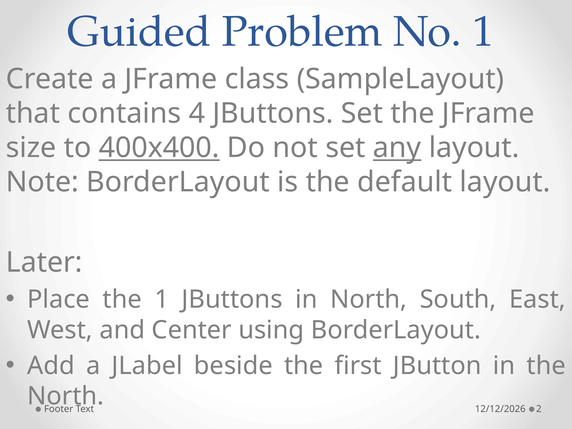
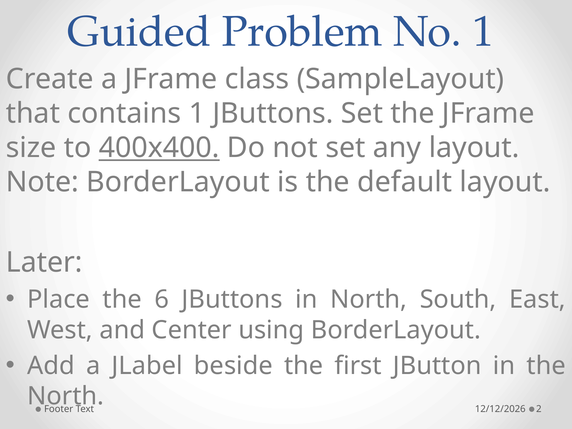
contains 4: 4 -> 1 (197, 114)
any underline: present -> none (397, 148)
the 1: 1 -> 6 (162, 300)
